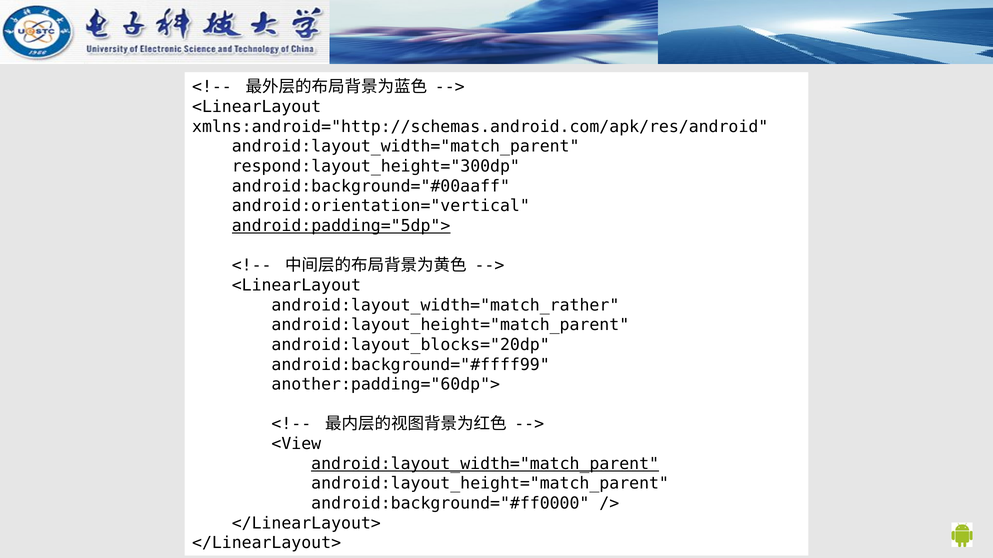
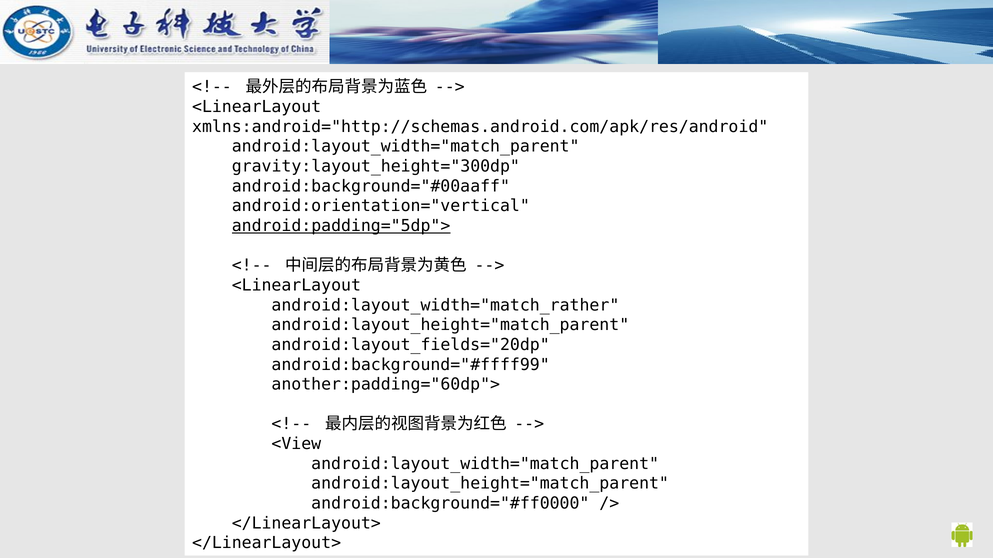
respond:layout_height="300dp: respond:layout_height="300dp -> gravity:layout_height="300dp (376, 166)
android:layout_blocks="20dp: android:layout_blocks="20dp -> android:layout_fields="20dp (411, 345)
android:layout_width="match_parent underline: present -> none (485, 464)
